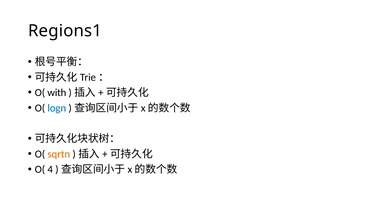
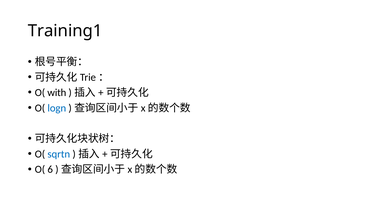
Regions1: Regions1 -> Training1 (65, 31)
sqrtn colour: orange -> blue (59, 154)
4: 4 -> 6 (50, 169)
